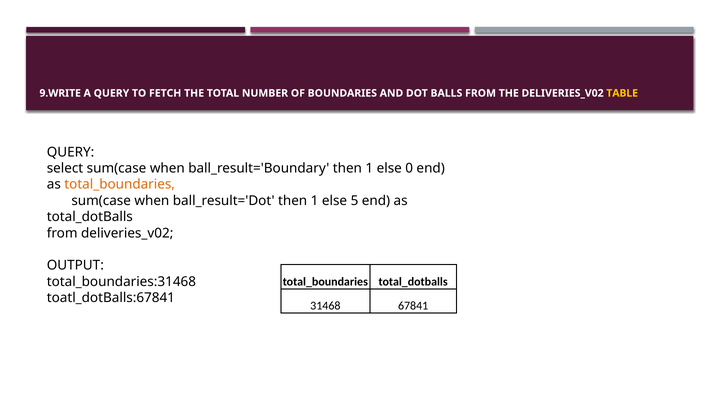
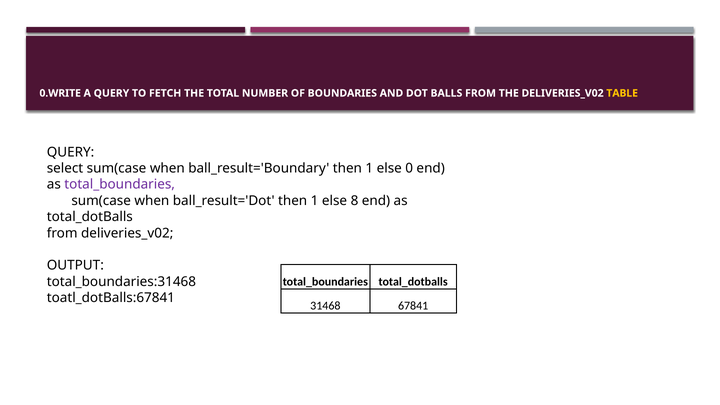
9.WRITE: 9.WRITE -> 0.WRITE (60, 93)
total_boundaries colour: orange -> purple (120, 184)
5: 5 -> 8 (354, 201)
